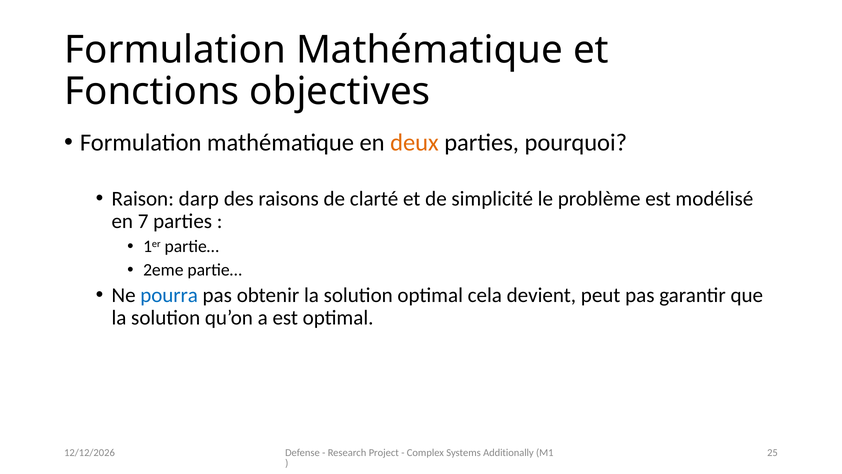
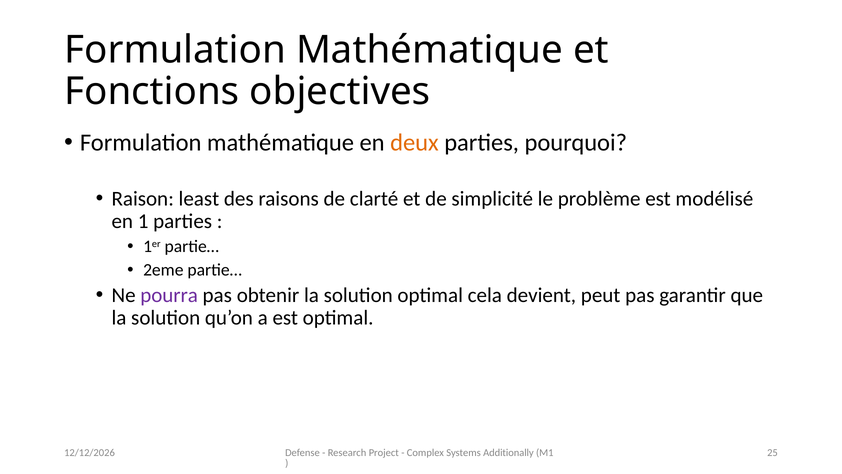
darp: darp -> least (199, 198)
7: 7 -> 1 (143, 221)
pourra colour: blue -> purple (169, 295)
